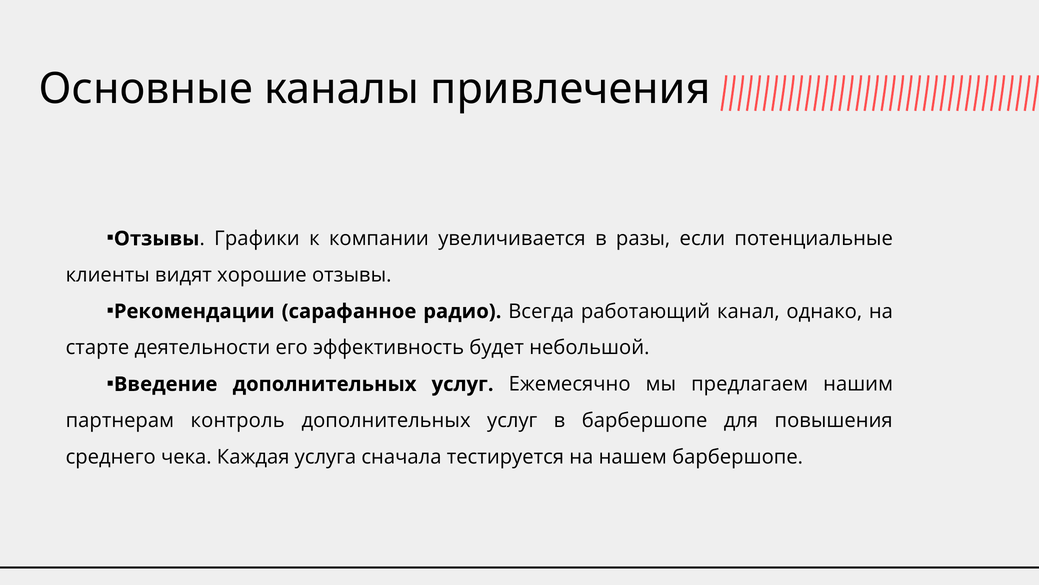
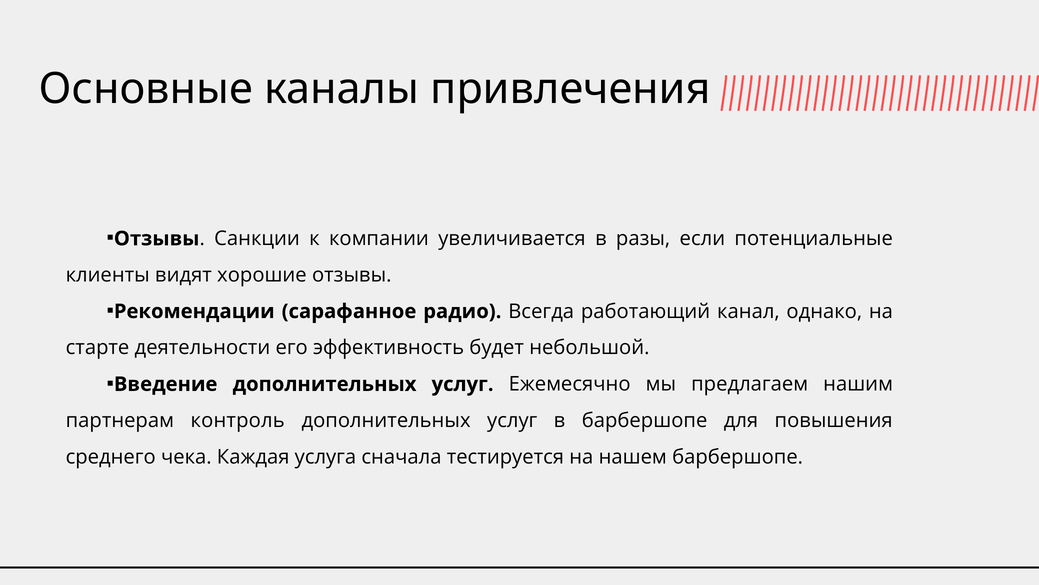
Графики: Графики -> Санкции (257, 238)
